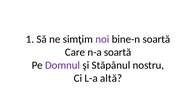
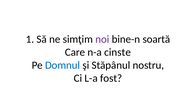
n-a soartă: soartă -> cinste (118, 52)
Domnul colour: purple -> blue (63, 65)
altă: altă -> fost (111, 78)
